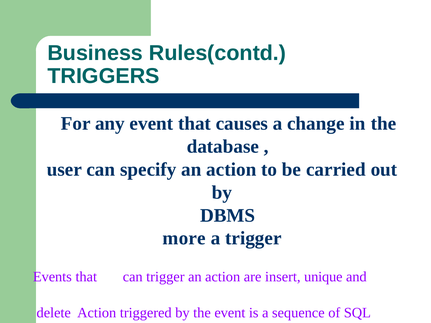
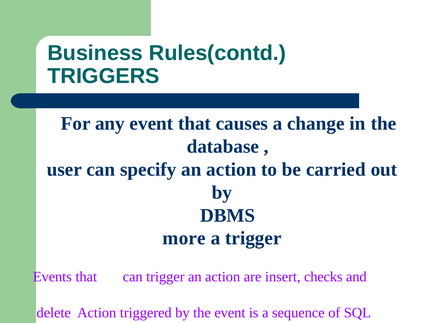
unique: unique -> checks (323, 277)
